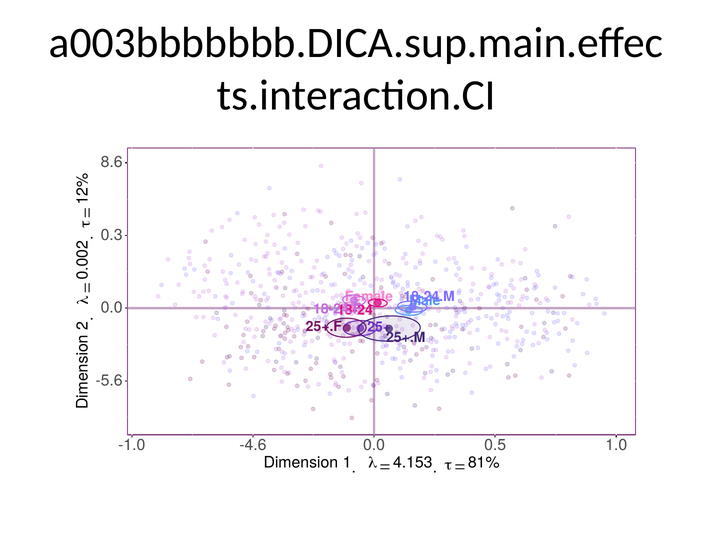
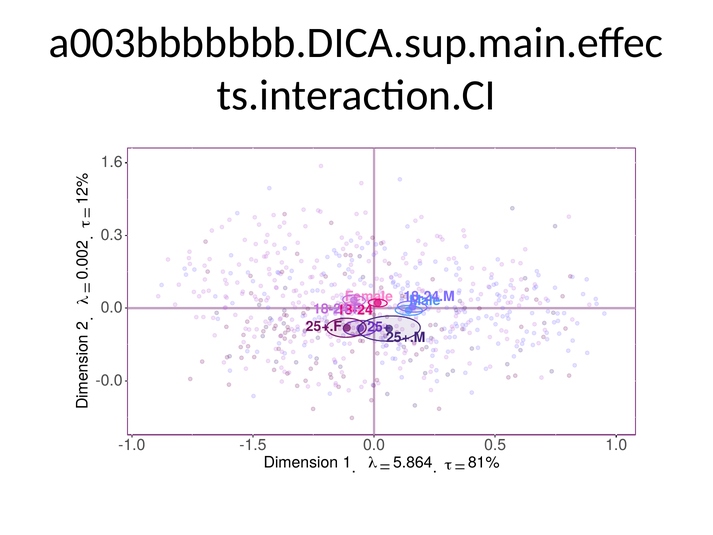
8.6: 8.6 -> 1.6 (112, 162)
-5.6: -5.6 -> -0.0 (109, 380)
-4.6: -4.6 -> -1.5 (253, 445)
4.153: 4.153 -> 5.864 (413, 462)
